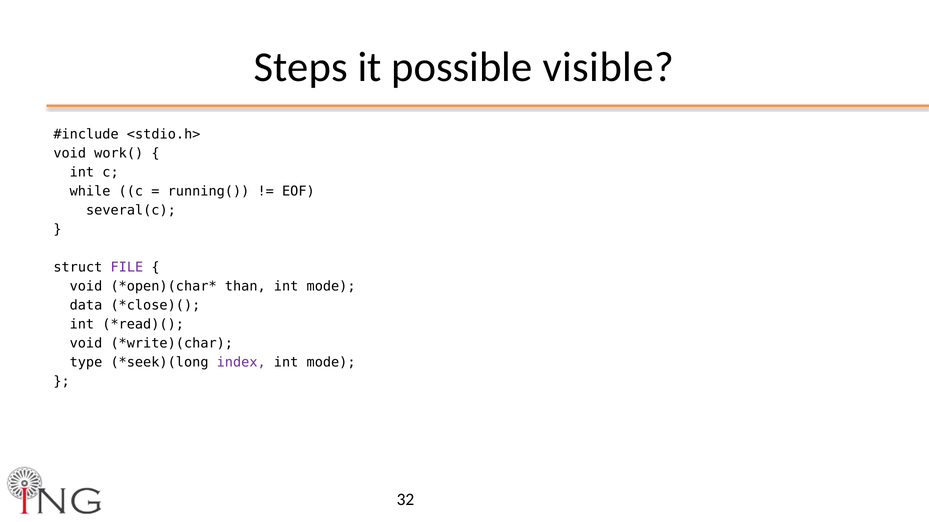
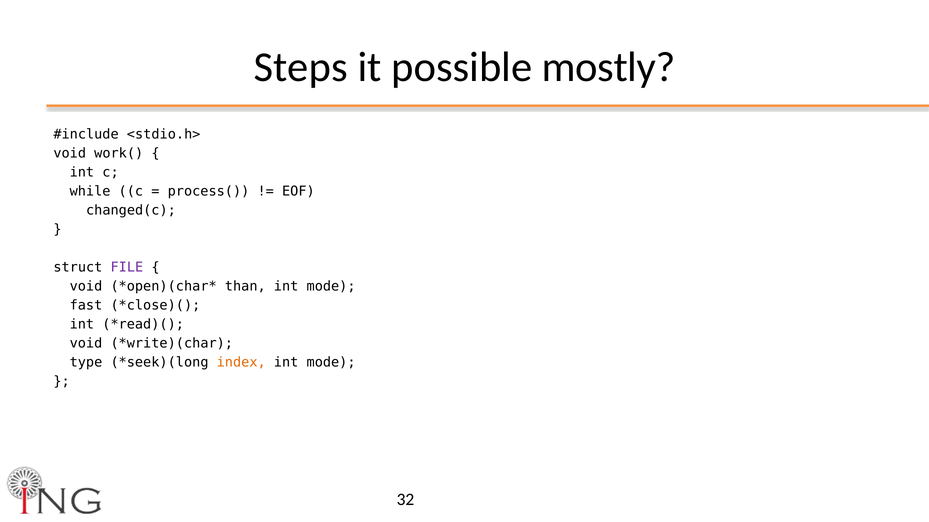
visible: visible -> mostly (609, 67)
running(: running( -> process( (209, 192)
several(c: several(c -> changed(c (131, 211)
data: data -> fast (86, 306)
index colour: purple -> orange (241, 363)
